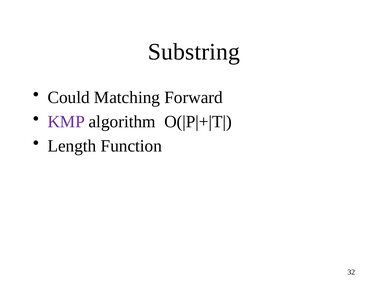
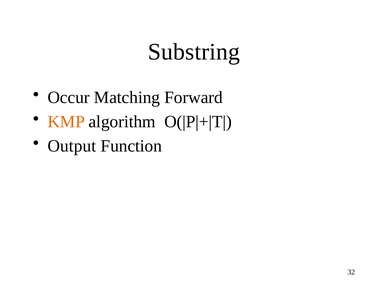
Could: Could -> Occur (69, 98)
KMP colour: purple -> orange (66, 122)
Length: Length -> Output (72, 146)
